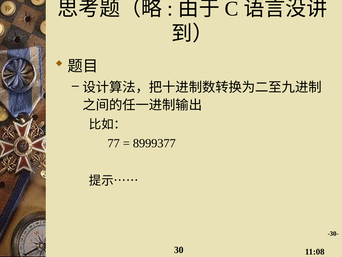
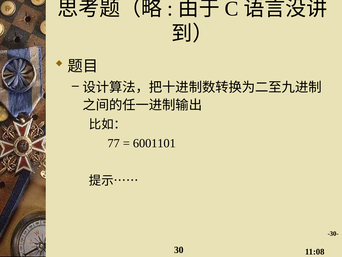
8999377: 8999377 -> 6001101 (154, 143)
